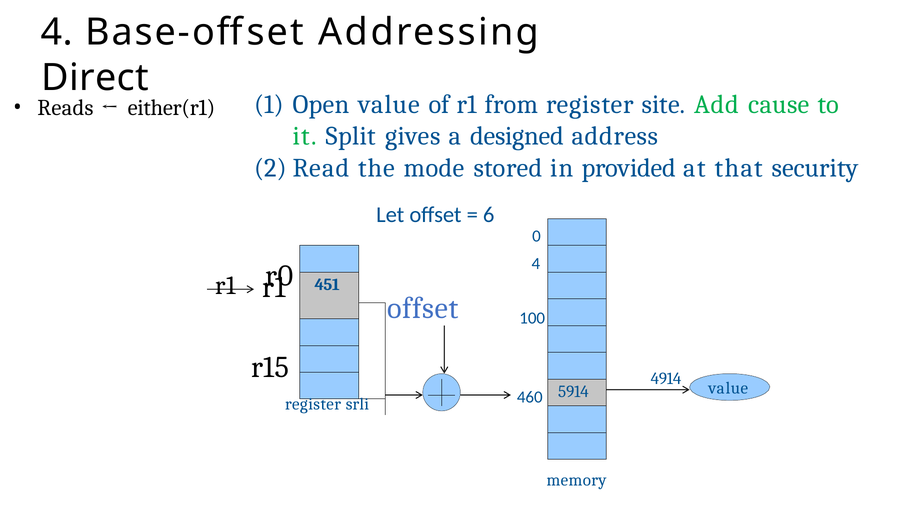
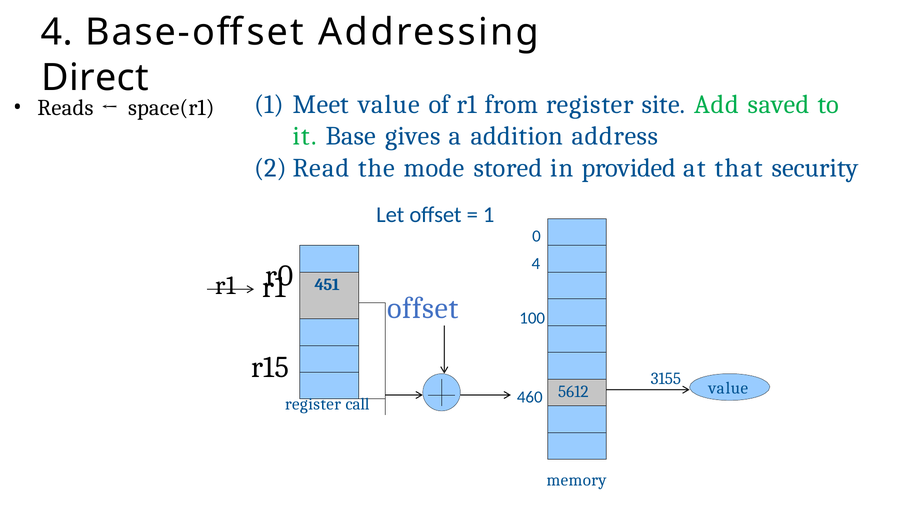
Open: Open -> Meet (321, 105)
cause: cause -> saved (779, 105)
either(r1: either(r1 -> space(r1 (171, 108)
Split: Split -> Base (351, 136)
designed: designed -> addition (517, 136)
6: 6 -> 1 (489, 215)
4914: 4914 -> 3155 (666, 379)
5914: 5914 -> 5612 (573, 392)
srli: srli -> call (358, 405)
